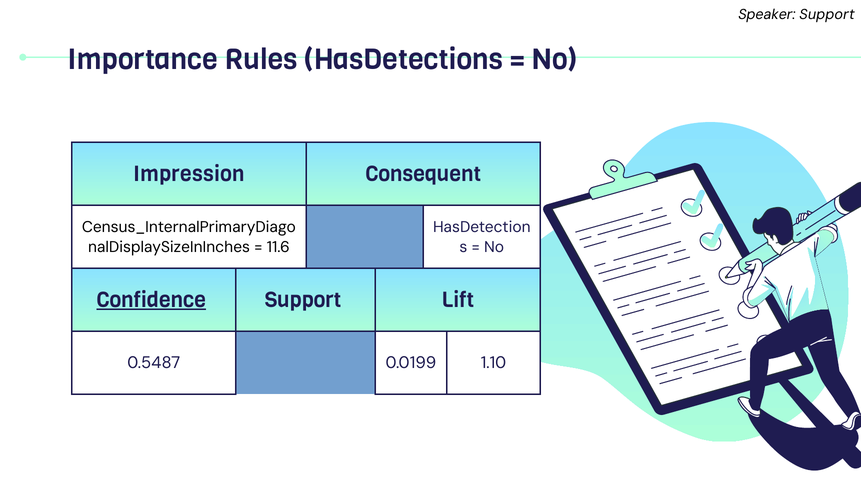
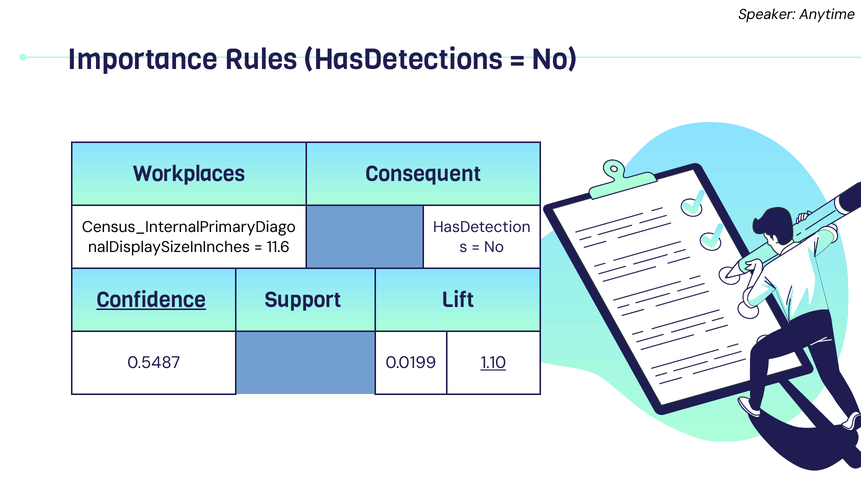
Speaker Support: Support -> Anytime (827, 15)
Impression: Impression -> Workplaces (189, 174)
1.10 underline: none -> present (493, 363)
